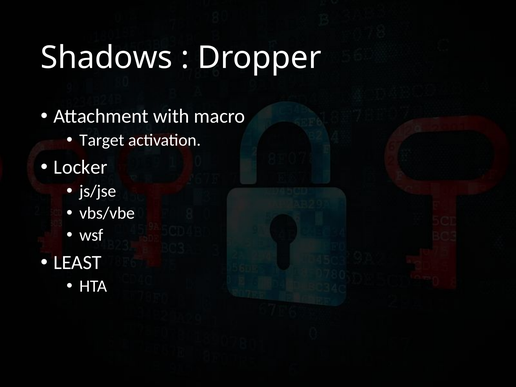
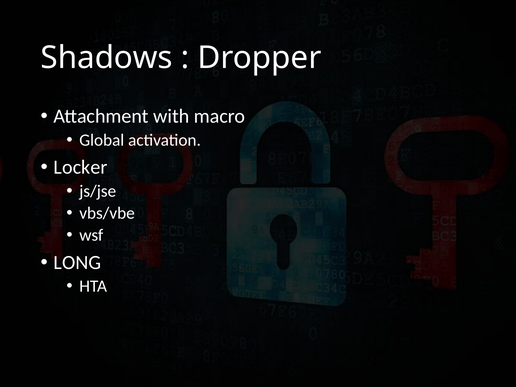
Target: Target -> Global (102, 140)
LEAST: LEAST -> LONG (77, 263)
